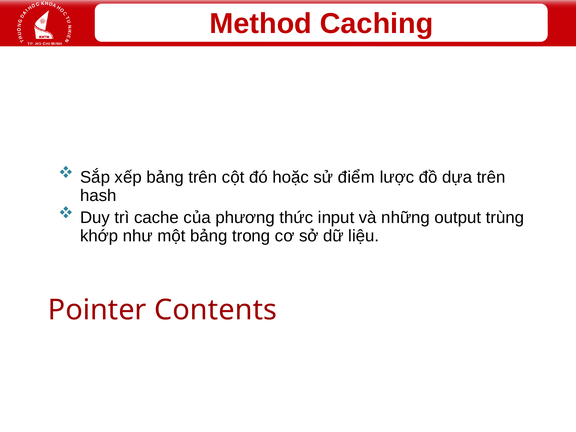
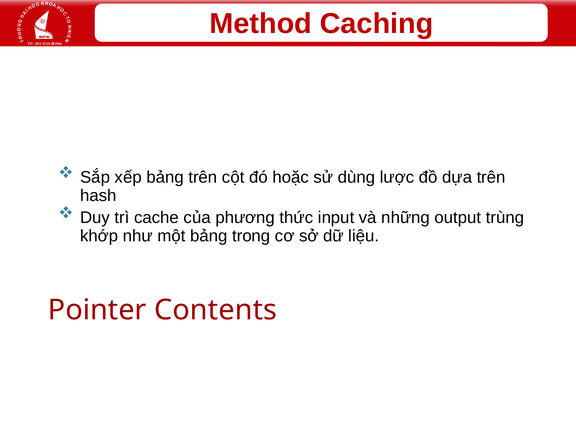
điểm: điểm -> dùng (356, 177)
